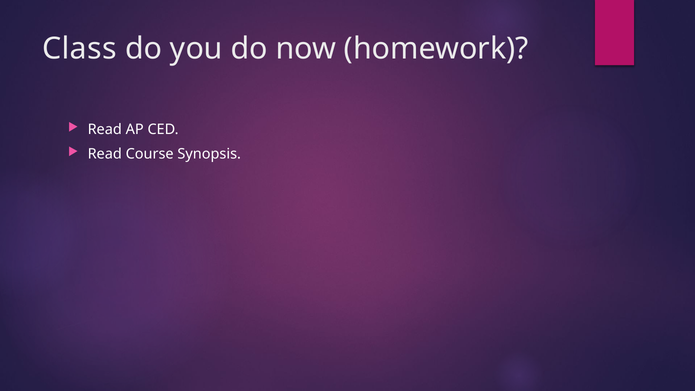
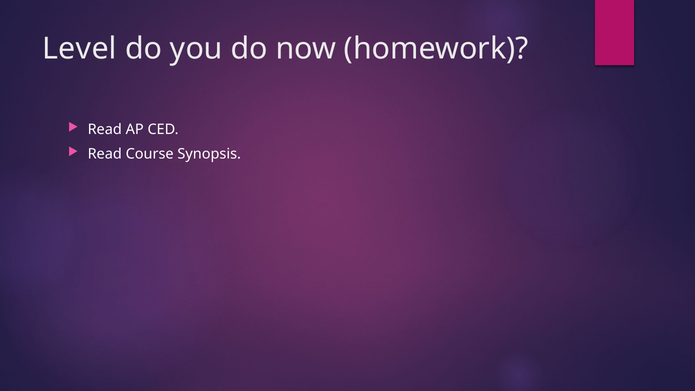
Class: Class -> Level (79, 49)
